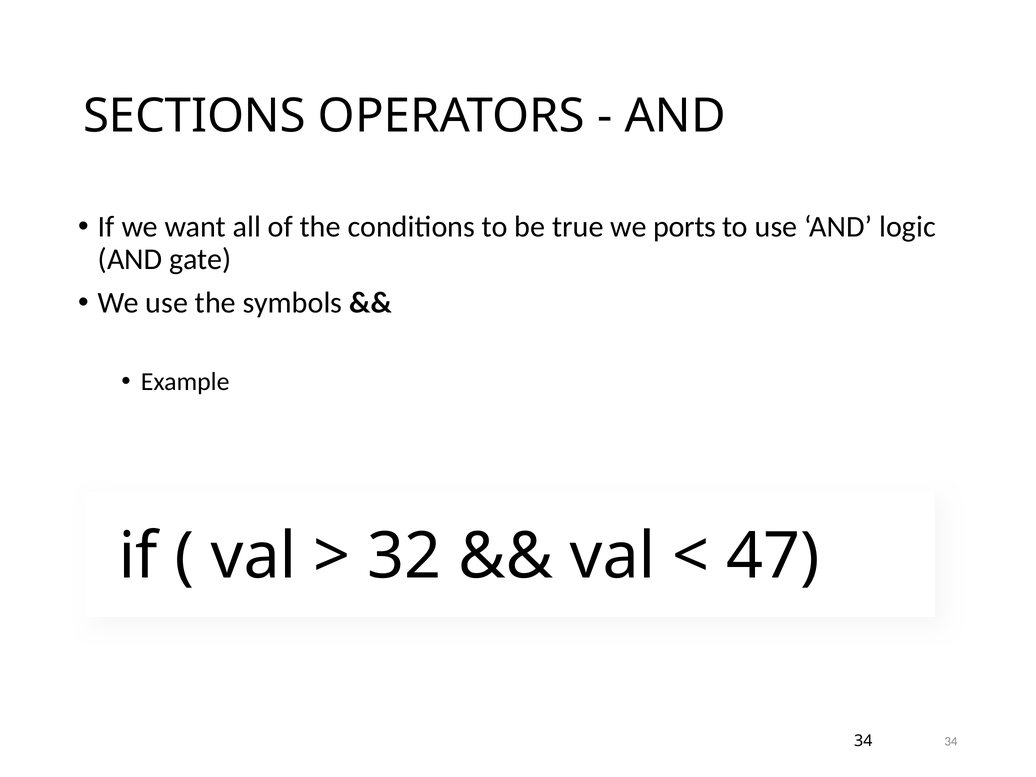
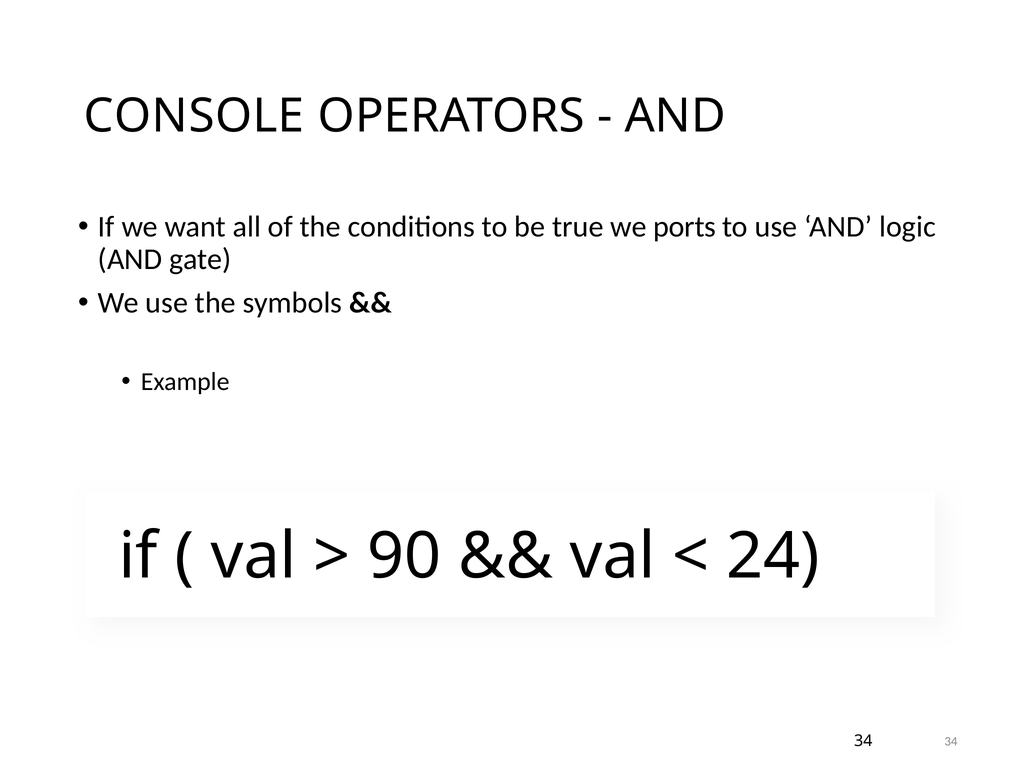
SECTIONS: SECTIONS -> CONSOLE (194, 116)
32: 32 -> 90 (404, 556)
47: 47 -> 24 (773, 556)
